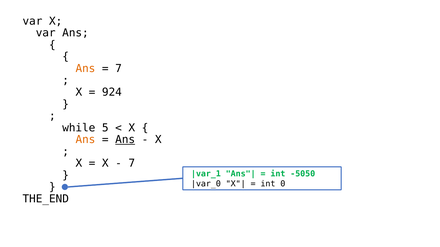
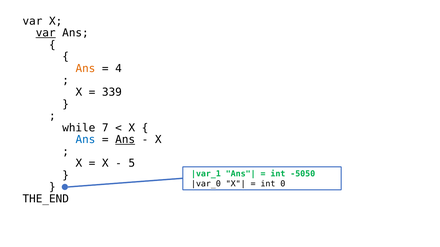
var underline: none -> present (46, 33)
7: 7 -> 4 (119, 69)
924: 924 -> 339 (112, 92)
5: 5 -> 7 (105, 128)
Ans colour: orange -> blue (85, 140)
7: 7 -> 5 (132, 164)
